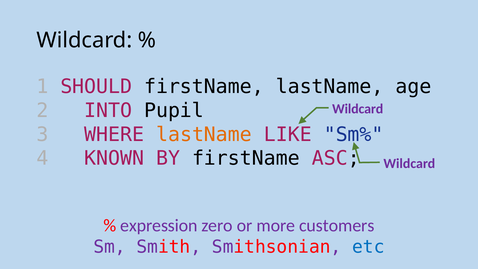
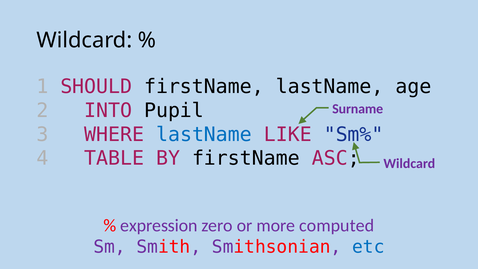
Wildcard: Wildcard -> Surname (358, 109)
lastName colour: orange -> blue (204, 134)
KNOWN: KNOWN -> TABLE (114, 158)
customers: customers -> computed (337, 225)
